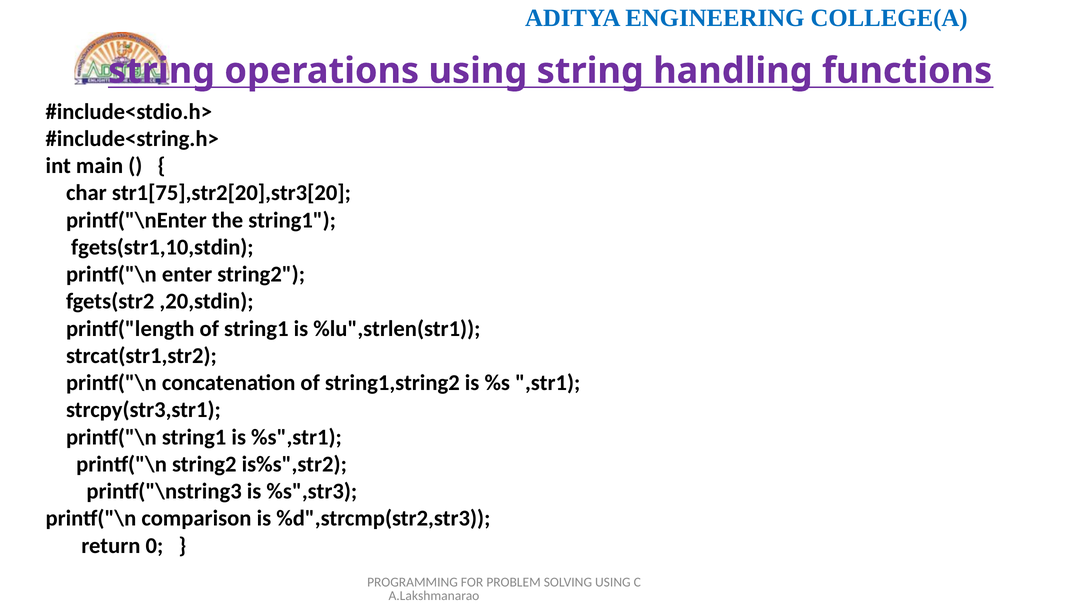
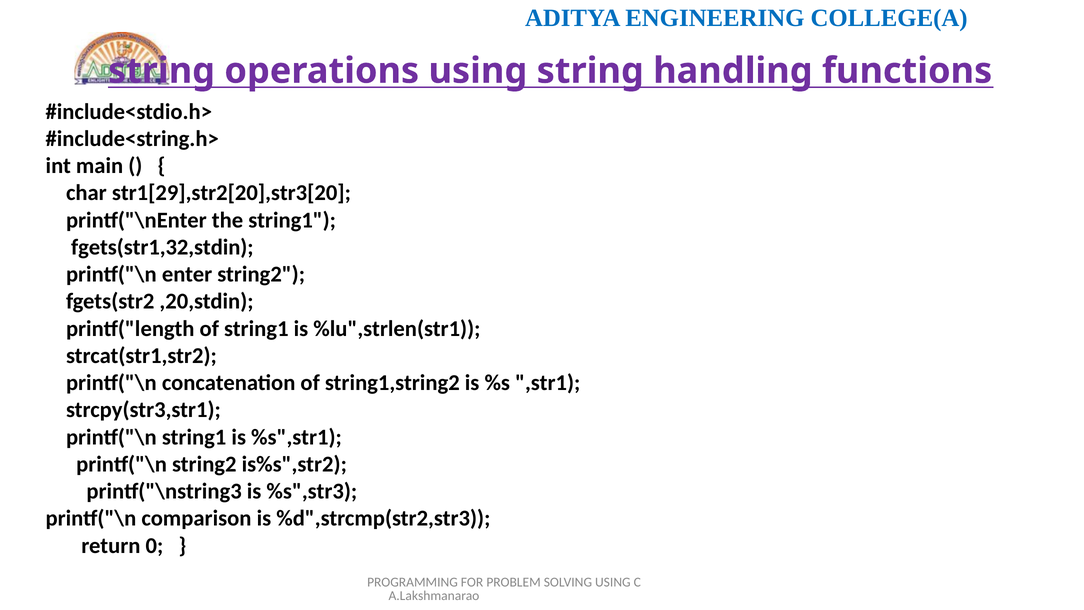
str1[75],str2[20],str3[20: str1[75],str2[20],str3[20 -> str1[29],str2[20],str3[20 (231, 193)
fgets(str1,10,stdin: fgets(str1,10,stdin -> fgets(str1,32,stdin (162, 247)
